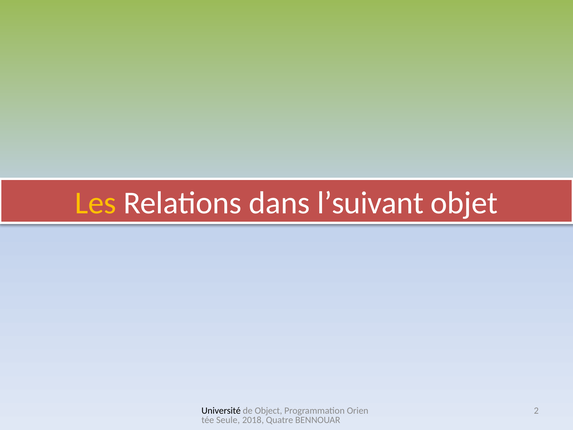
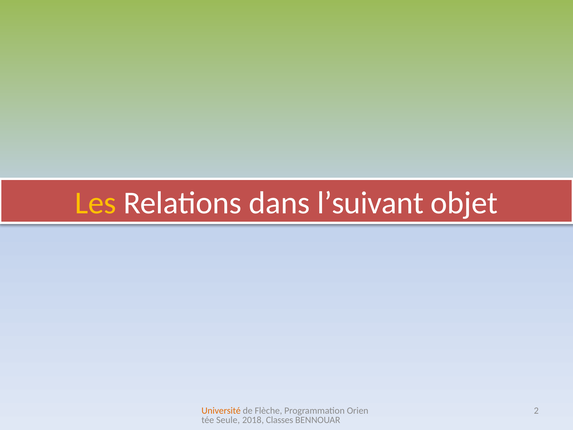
Université colour: black -> orange (221, 410)
Object: Object -> Flèche (268, 410)
Quatre: Quatre -> Classes (280, 420)
